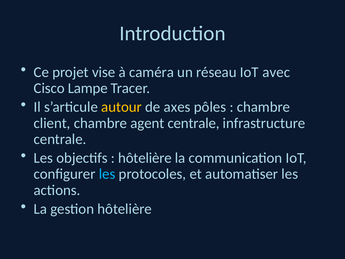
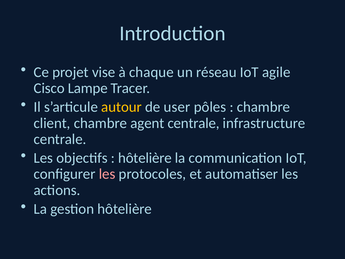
caméra: caméra -> chaque (151, 72)
avec: avec -> agile (276, 72)
axes: axes -> user (177, 107)
les colour: light blue -> pink (107, 174)
